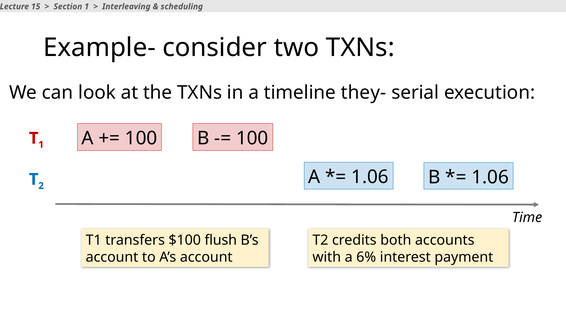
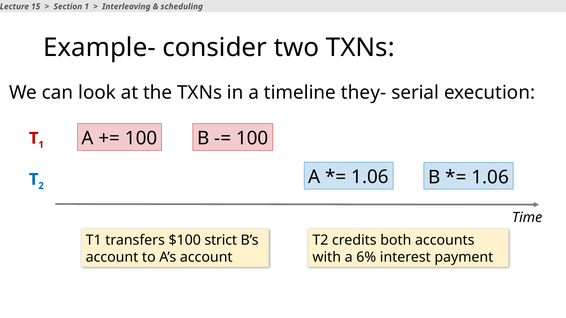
flush: flush -> strict (221, 241)
